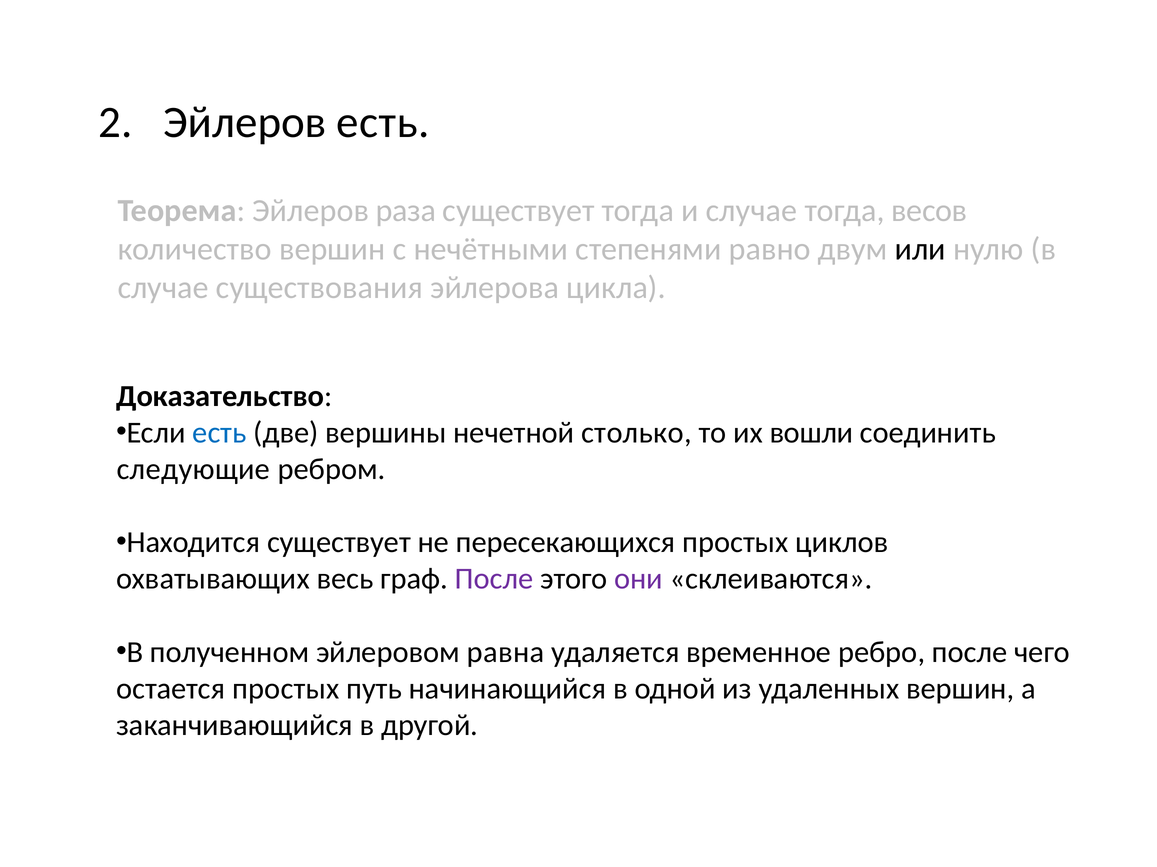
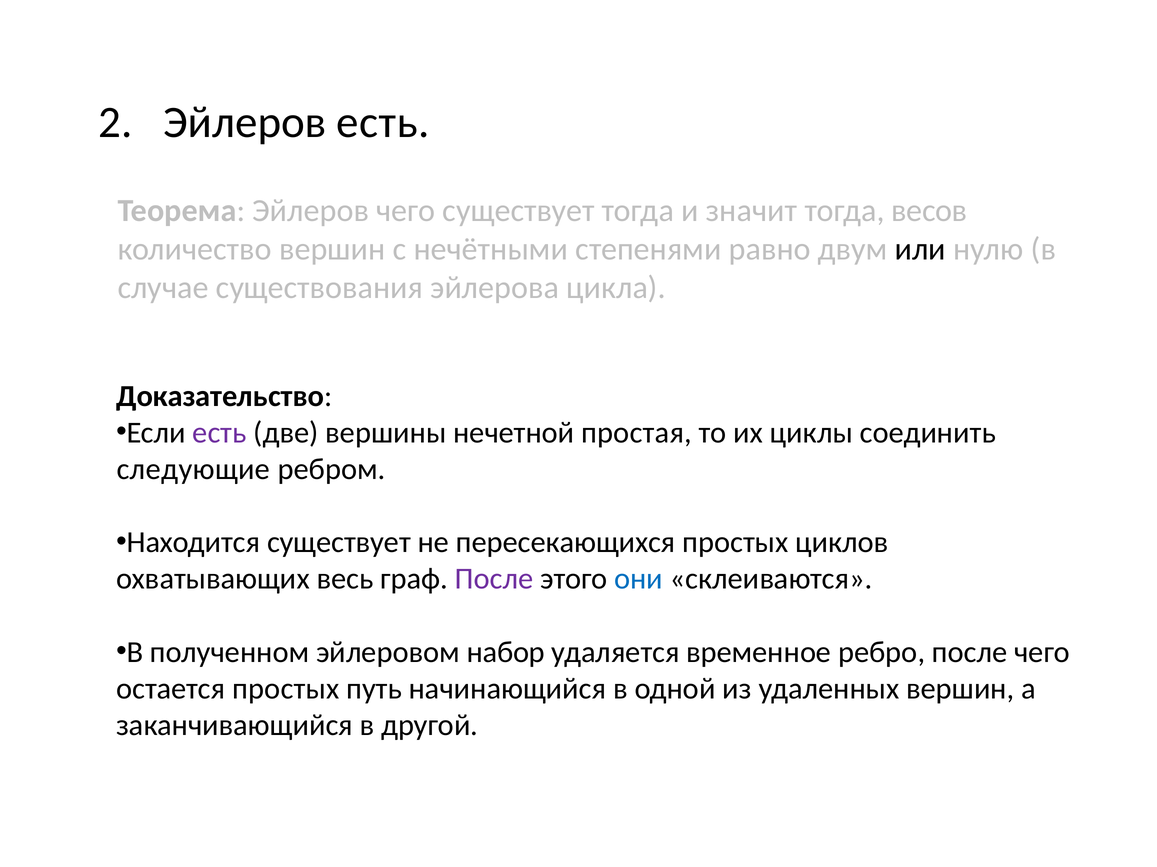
Эйлеров раза: раза -> чего (406, 211)
и случае: случае -> значит (752, 211)
есть colour: blue -> purple (220, 433)
столько: столько -> простая (637, 433)
вошли: вошли -> циклы (811, 433)
они colour: purple -> blue (639, 579)
равна: равна -> набор (506, 653)
